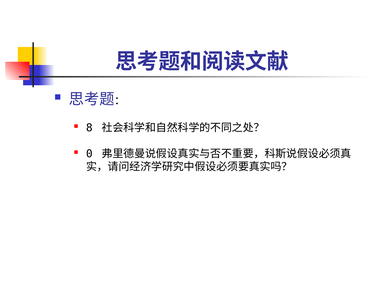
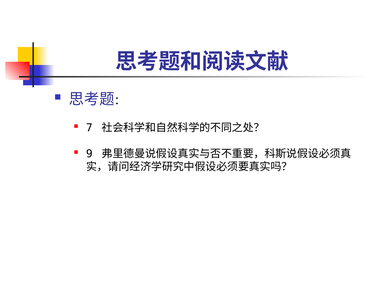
8: 8 -> 7 (89, 128)
0: 0 -> 9 (89, 154)
